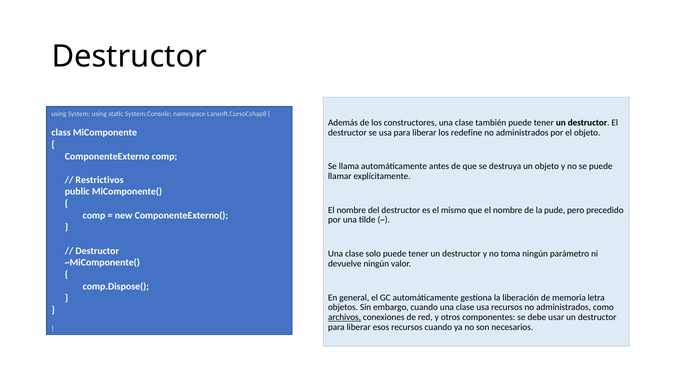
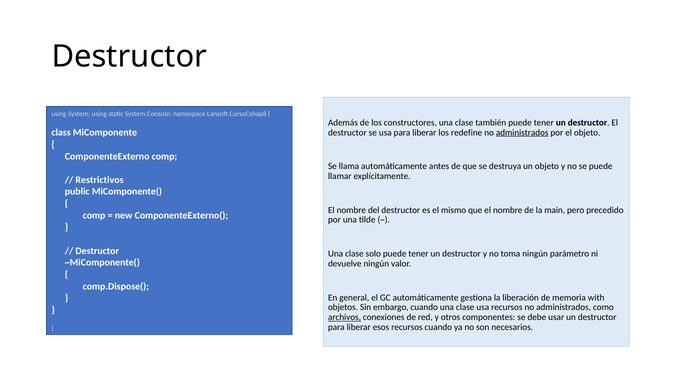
administrados underline: none -> present (522, 133)
pude: pude -> main (555, 210)
letra: letra -> with (596, 298)
